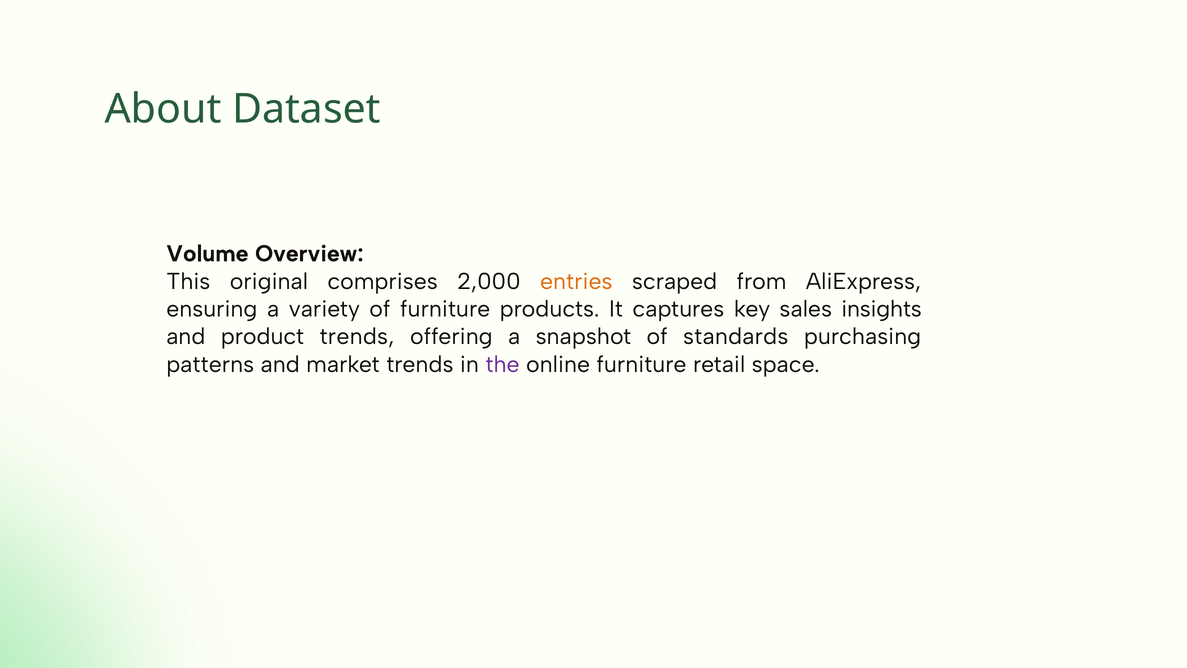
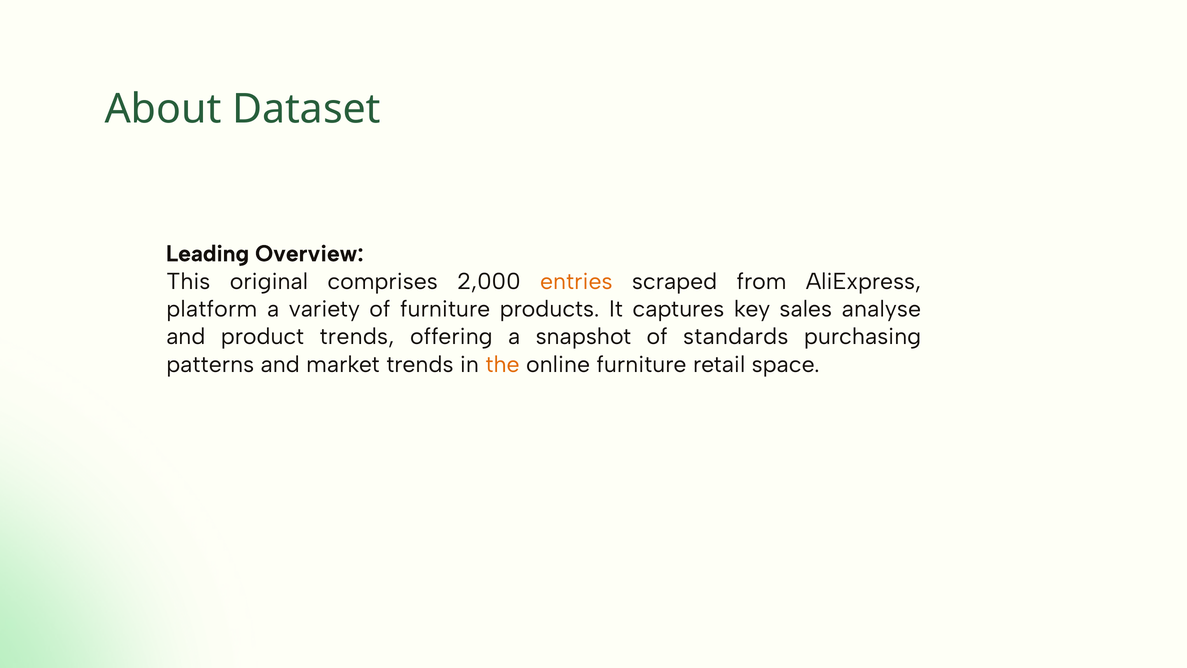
Volume: Volume -> Leading (208, 254)
ensuring: ensuring -> platform (212, 309)
insights: insights -> analyse (881, 309)
the colour: purple -> orange (503, 364)
